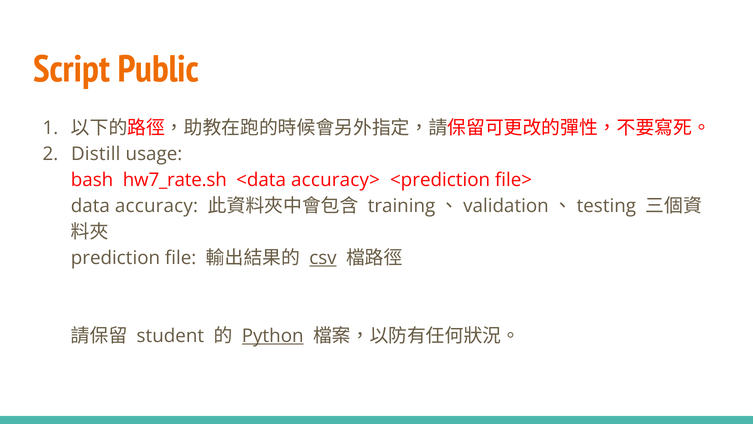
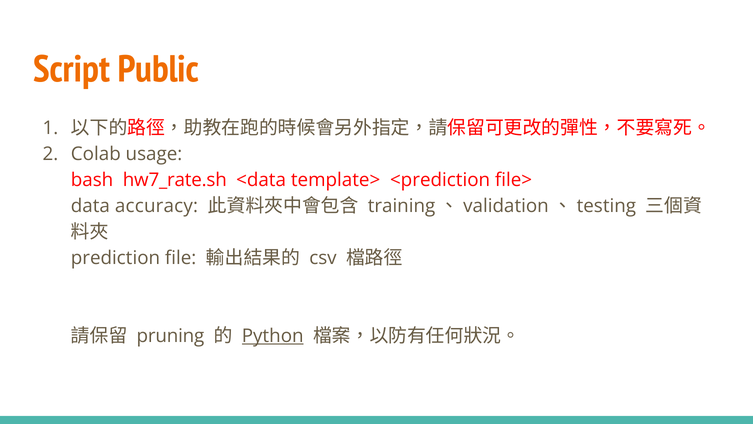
Distill: Distill -> Colab (96, 154)
accuracy>: accuracy> -> template> (336, 180)
csv underline: present -> none (323, 258)
student: student -> pruning (170, 336)
